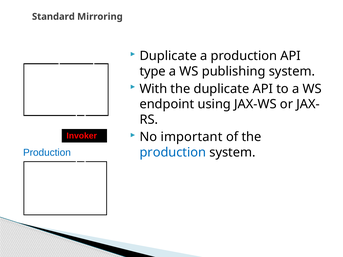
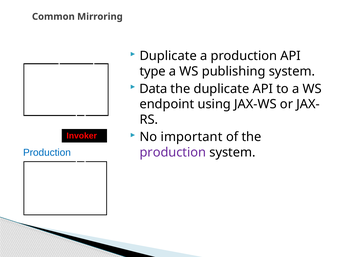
Standard: Standard -> Common (53, 17)
With: With -> Data (153, 89)
production colour: blue -> purple (173, 153)
